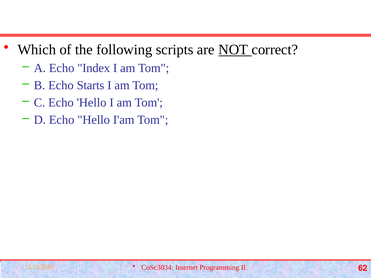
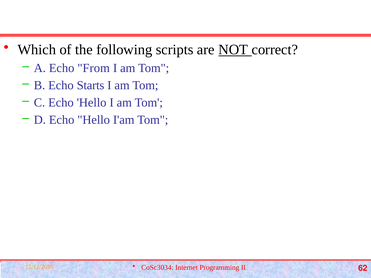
Index: Index -> From (94, 68)
